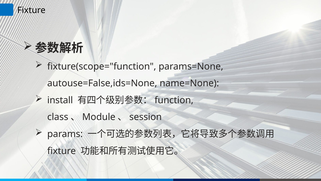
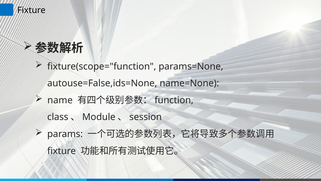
install: install -> name (60, 100)
